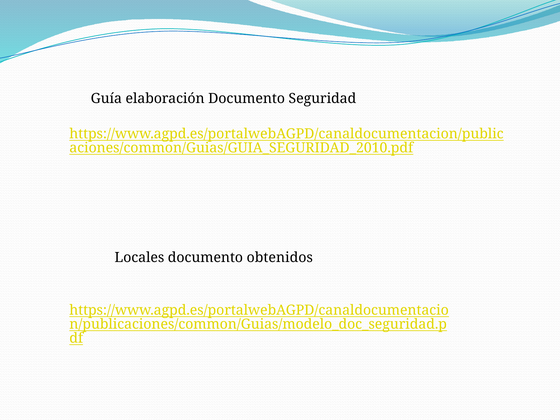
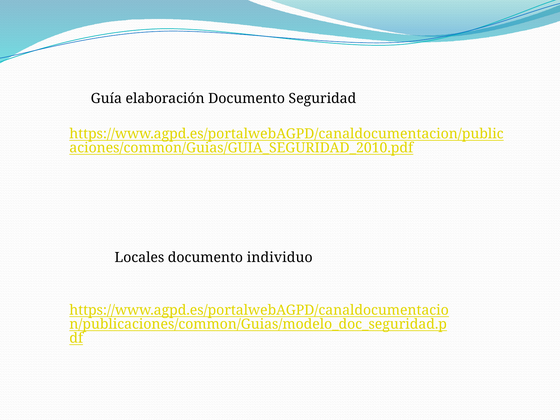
obtenidos: obtenidos -> individuo (280, 257)
